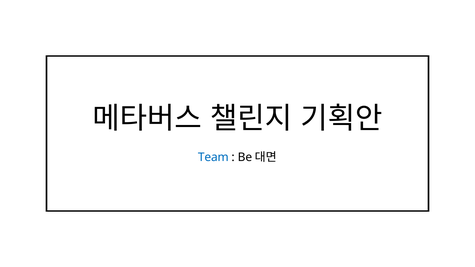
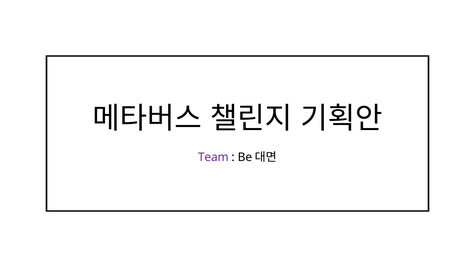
Team colour: blue -> purple (213, 157)
